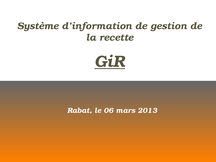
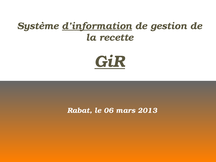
d’information underline: none -> present (97, 26)
